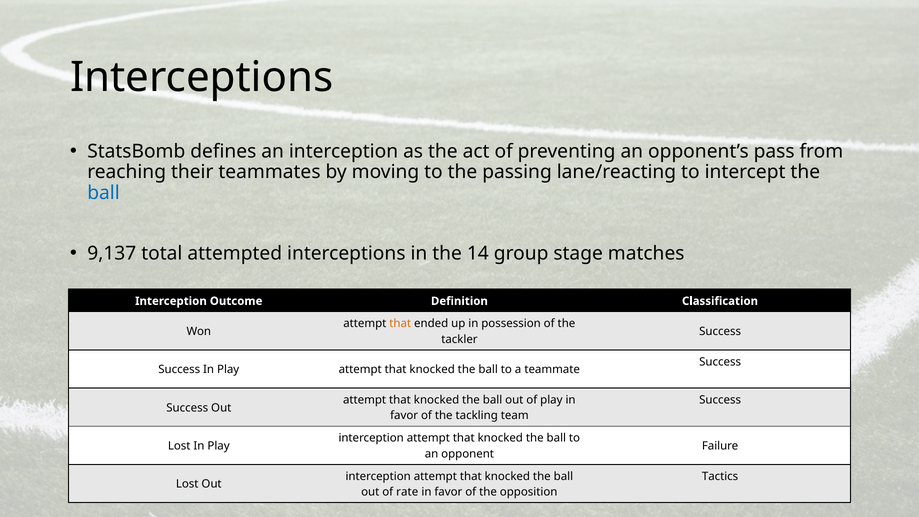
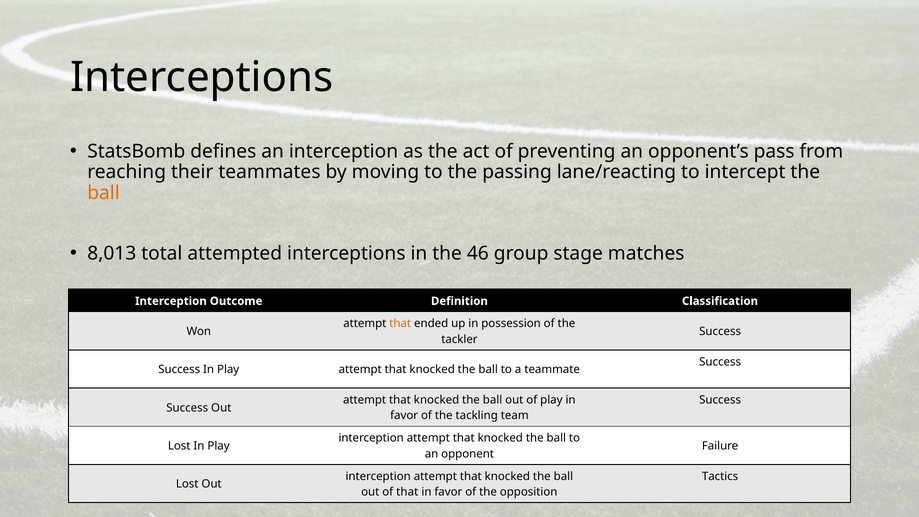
ball colour: blue -> orange (103, 193)
9,137: 9,137 -> 8,013 (112, 253)
14: 14 -> 46 (478, 253)
of rate: rate -> that (407, 492)
